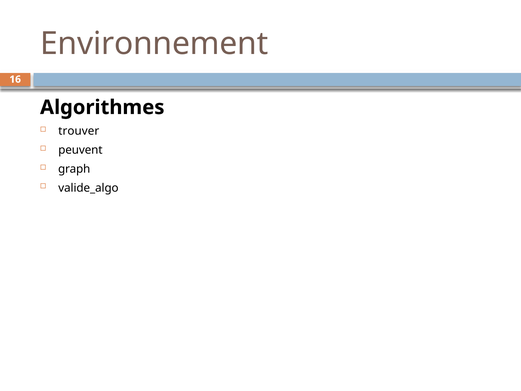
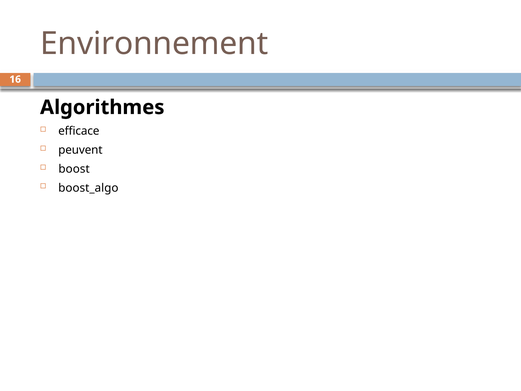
trouver: trouver -> efficace (79, 131)
graph: graph -> boost (74, 169)
valide_algo: valide_algo -> boost_algo (88, 188)
